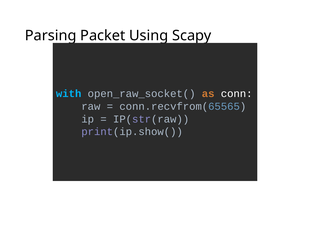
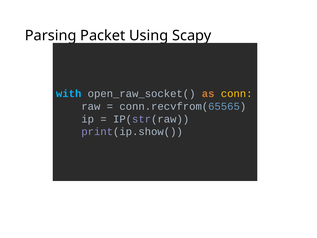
conn colour: white -> yellow (237, 94)
